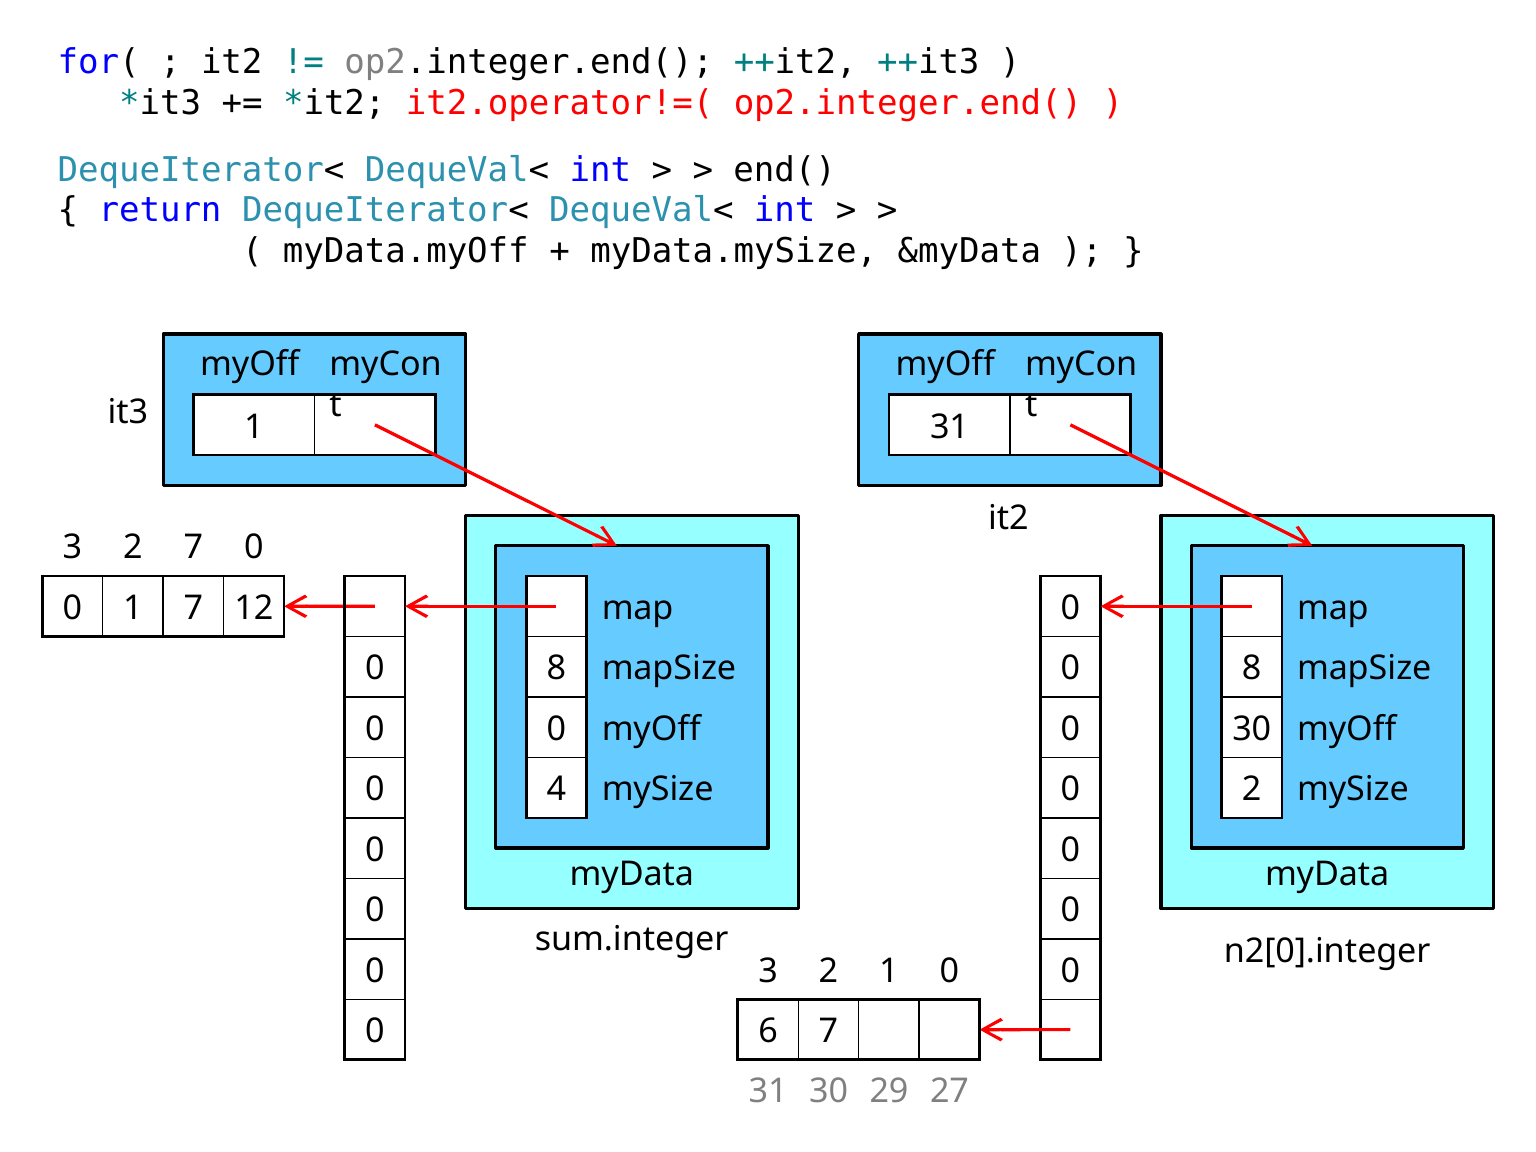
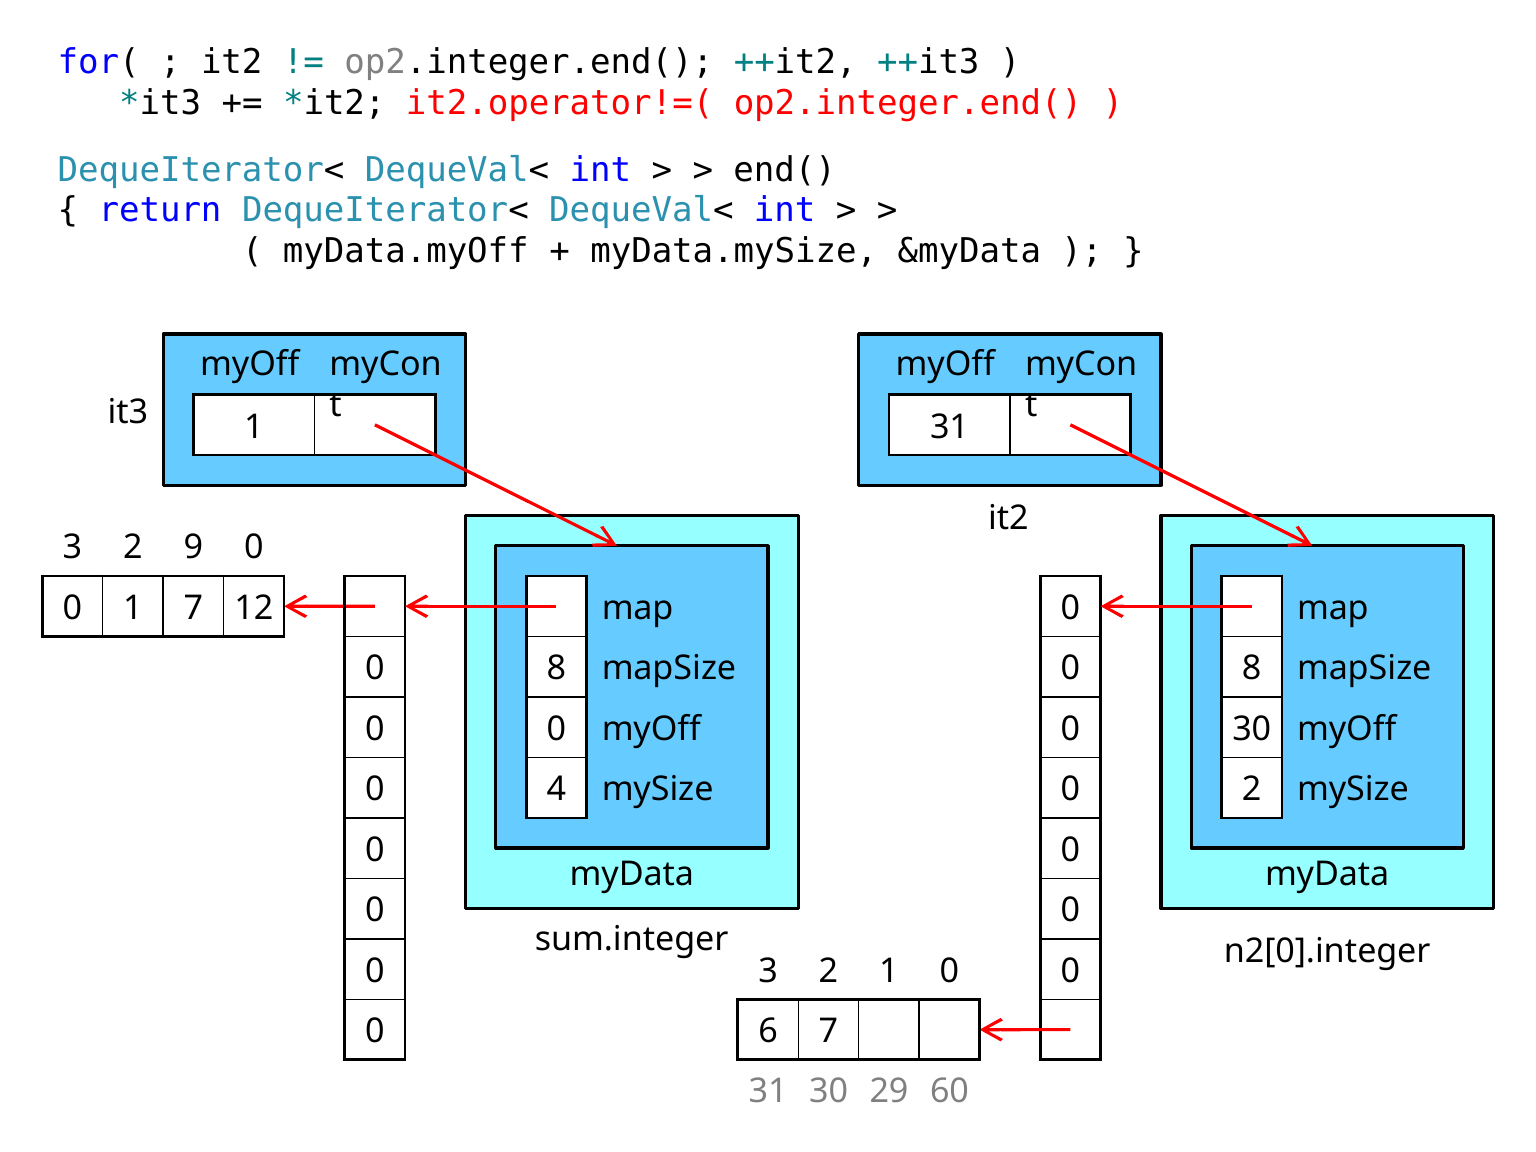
2 7: 7 -> 9 (193, 548)
27: 27 -> 60 (949, 1091)
